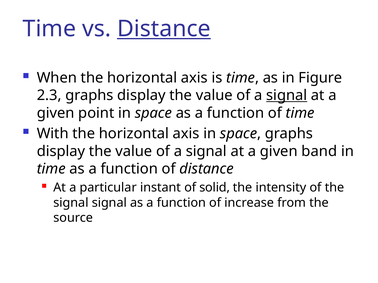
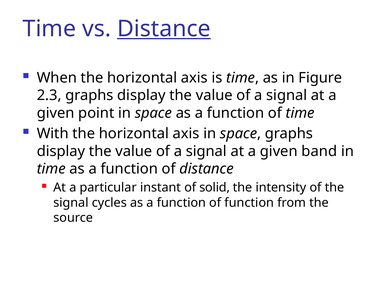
signal underline: present -> none (287, 96)
signal signal: signal -> cycles (109, 203)
of increase: increase -> function (249, 203)
